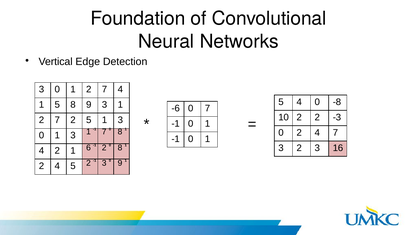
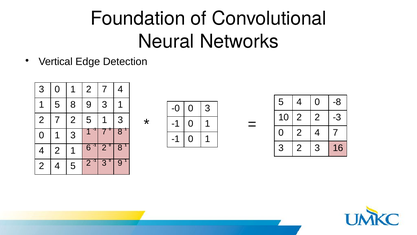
-6: -6 -> -0 (176, 108)
0 7: 7 -> 3 (207, 108)
